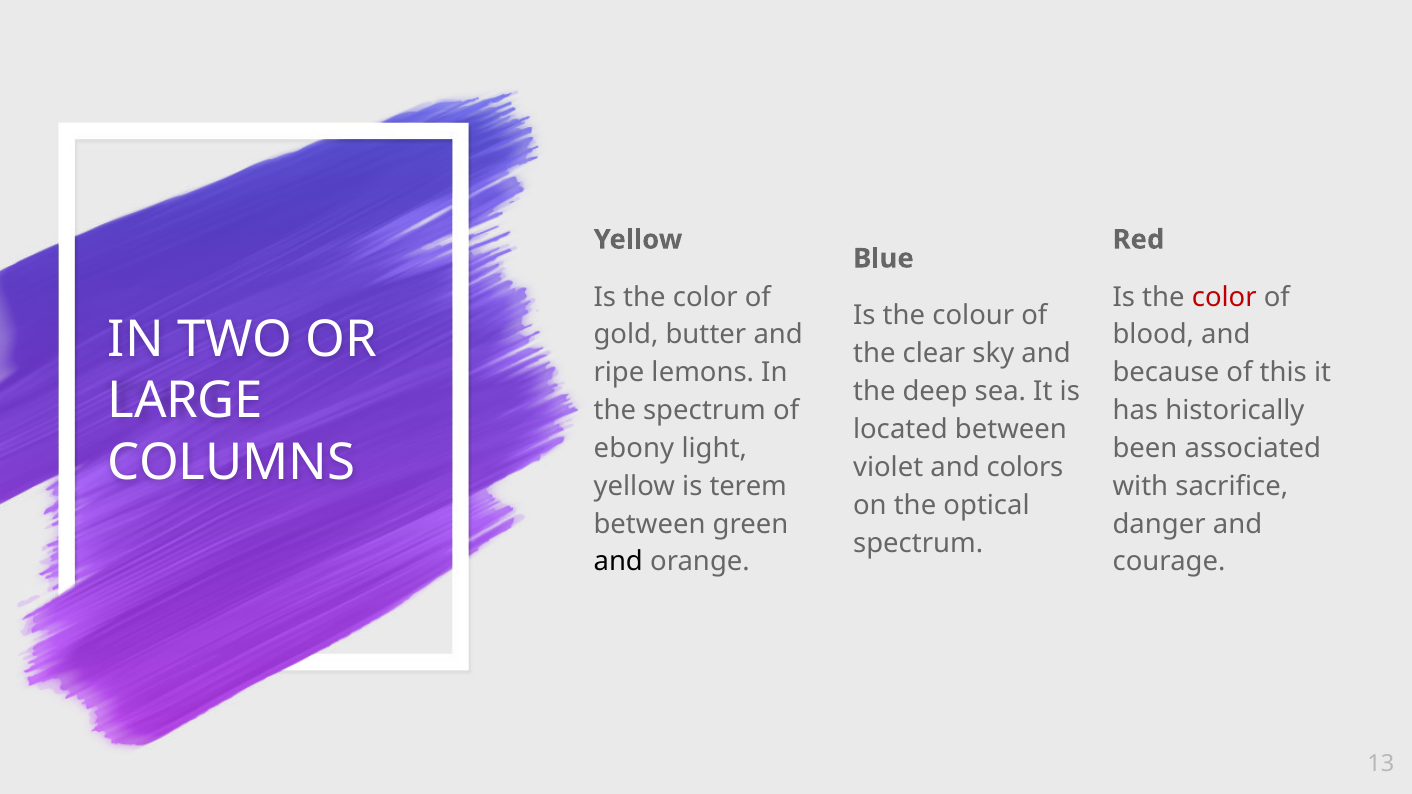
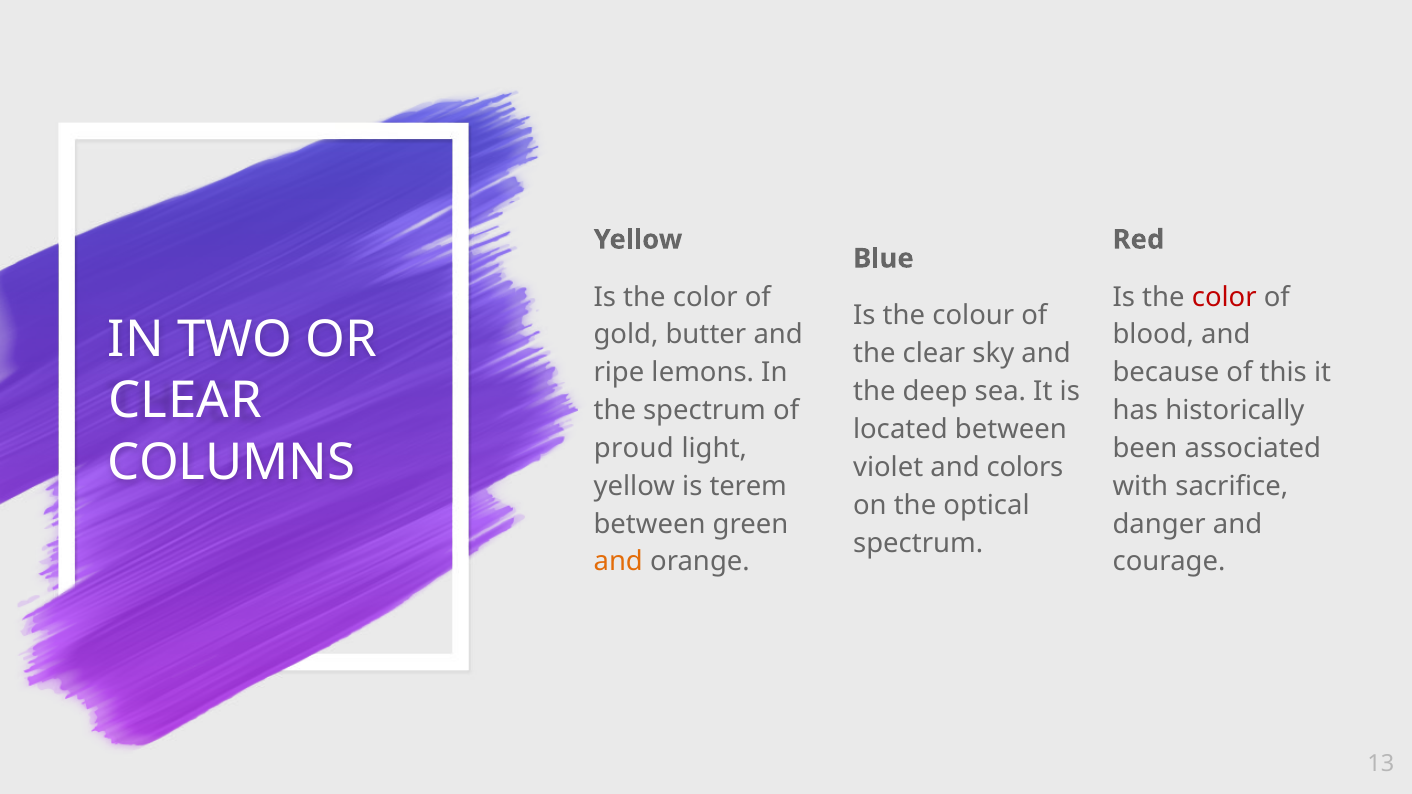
LARGE: LARGE -> CLEAR (185, 401)
ebony: ebony -> proud (634, 449)
and colour: black -> orange (618, 562)
